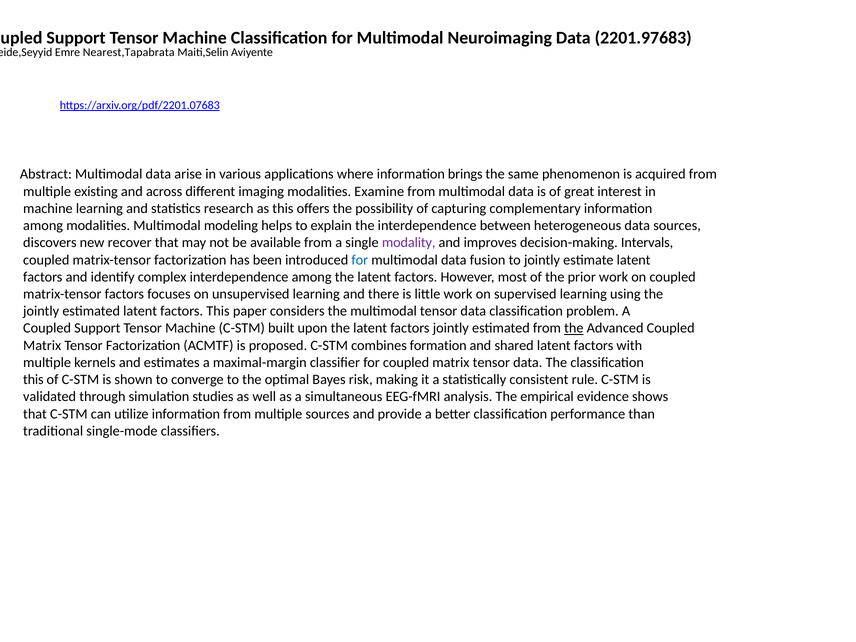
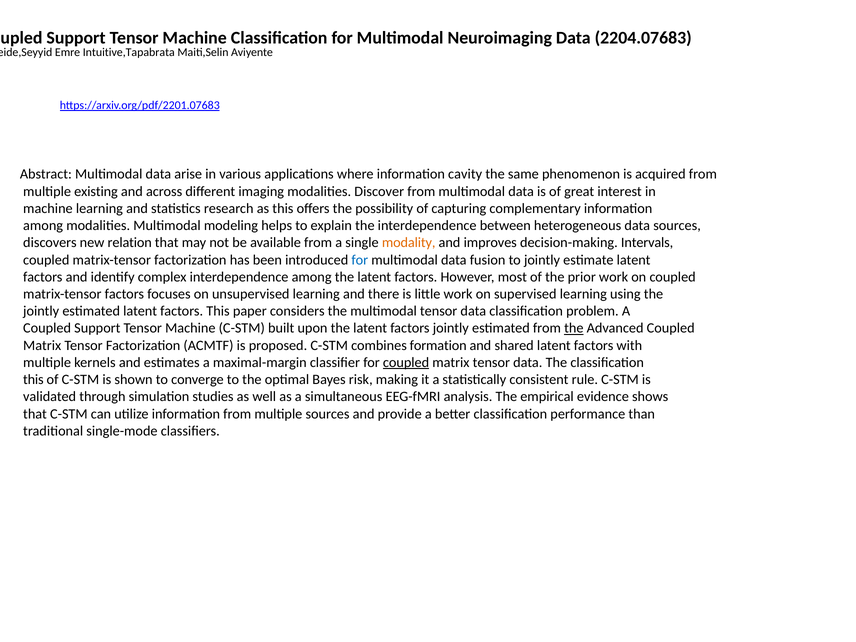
2201.97683: 2201.97683 -> 2204.07683 (643, 38)
Nearest,Tapabrata: Nearest,Tapabrata -> Intuitive,Tapabrata (129, 52)
brings: brings -> cavity (465, 174)
Examine: Examine -> Discover (379, 191)
recover: recover -> relation (130, 243)
modality colour: purple -> orange (409, 243)
coupled underline: none -> present (406, 363)
